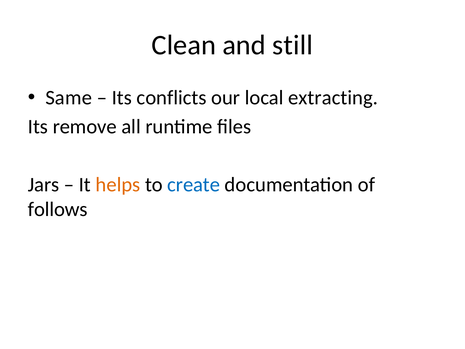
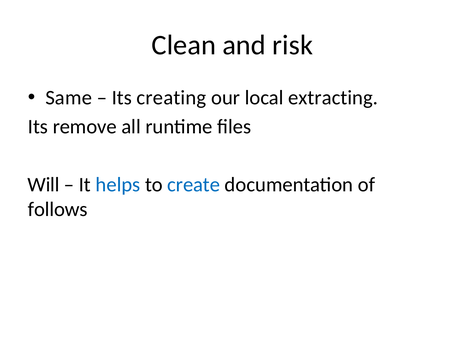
still: still -> risk (293, 45)
conflicts: conflicts -> creating (171, 98)
Jars: Jars -> Will (44, 184)
helps colour: orange -> blue (118, 184)
